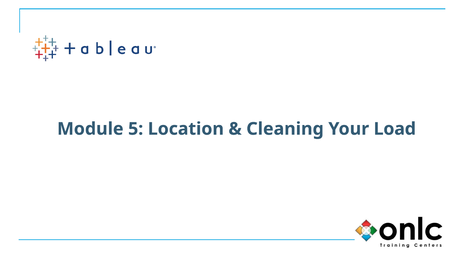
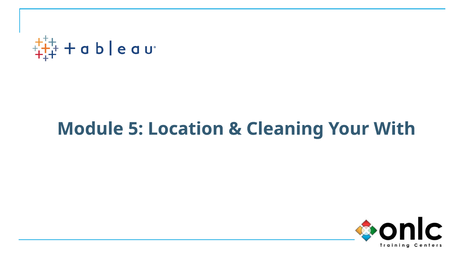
Load: Load -> With (395, 129)
